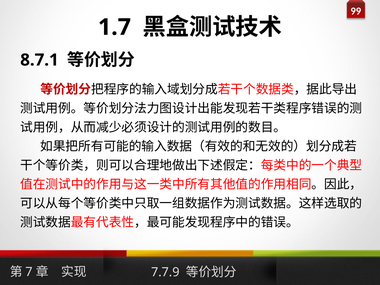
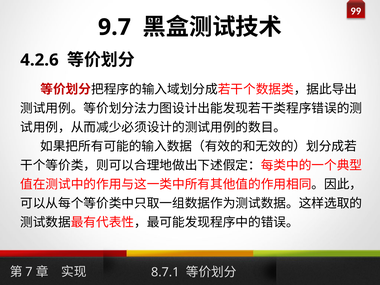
1.7: 1.7 -> 9.7 (114, 27)
8.7.1: 8.7.1 -> 4.2.6 (39, 60)
7.7.9: 7.7.9 -> 8.7.1 (165, 272)
